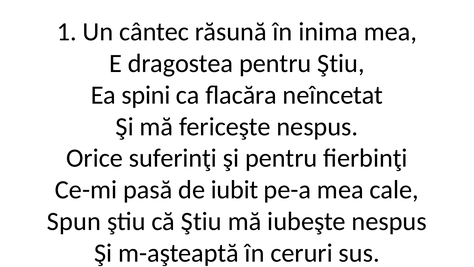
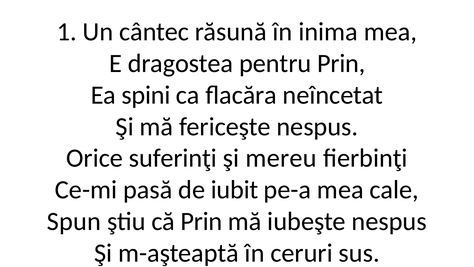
pentru Ştiu: Ştiu -> Prin (341, 63)
şi pentru: pentru -> mereu (281, 158)
că Ştiu: Ştiu -> Prin (201, 221)
